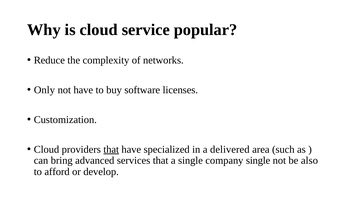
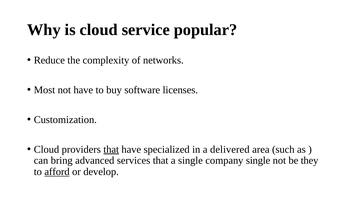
Only: Only -> Most (44, 90)
also: also -> they (310, 161)
afford underline: none -> present (57, 172)
